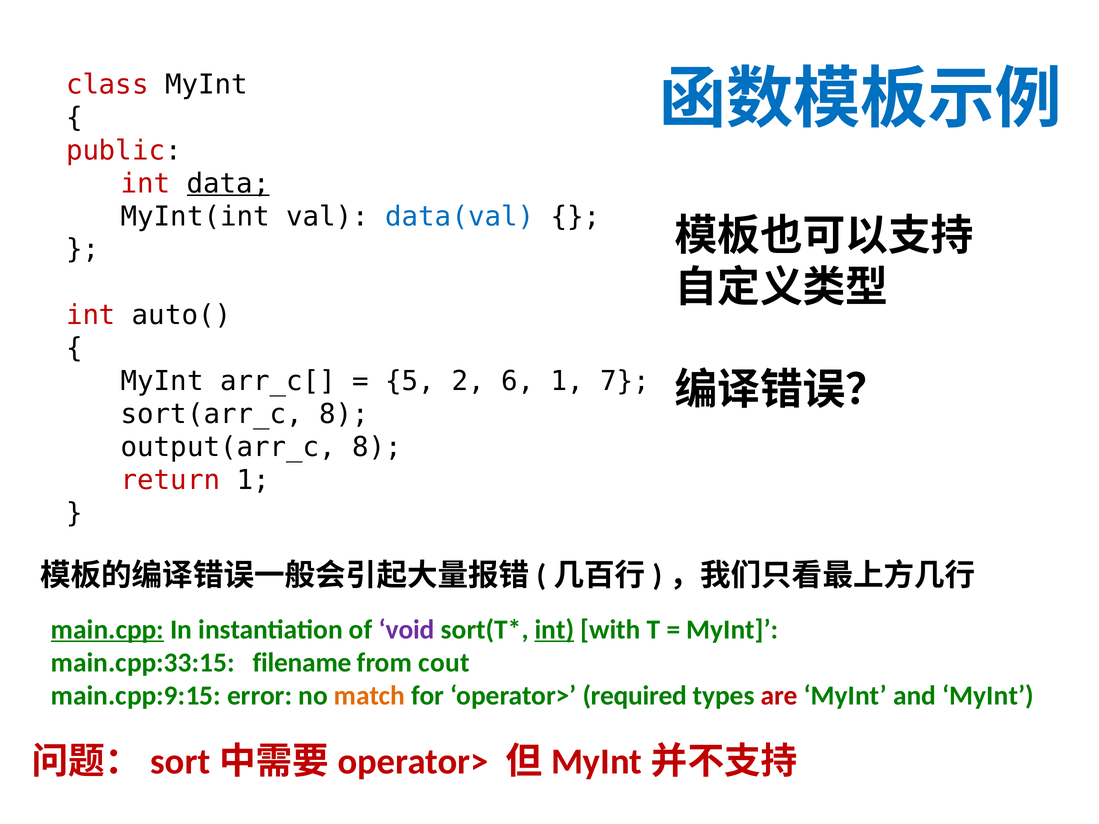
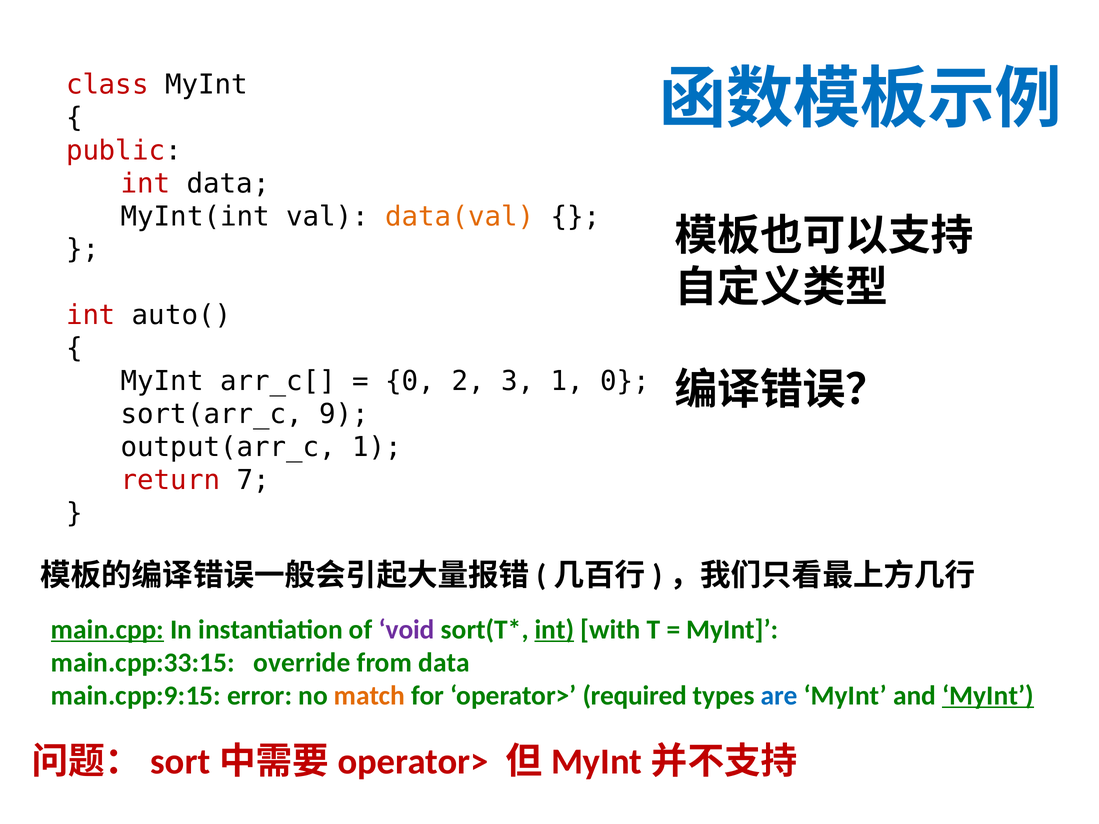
data underline: present -> none (228, 184)
data(val colour: blue -> orange (460, 217)
5: 5 -> 0 (410, 381)
6: 6 -> 3 (518, 381)
1 7: 7 -> 0 (625, 381)
sort(arr_c 8: 8 -> 9 (344, 414)
output(arr_c 8: 8 -> 1 (377, 447)
return 1: 1 -> 7 (253, 480)
filename: filename -> override (302, 663)
from cout: cout -> data (444, 663)
are colour: red -> blue (779, 696)
MyInt underline: none -> present (988, 696)
